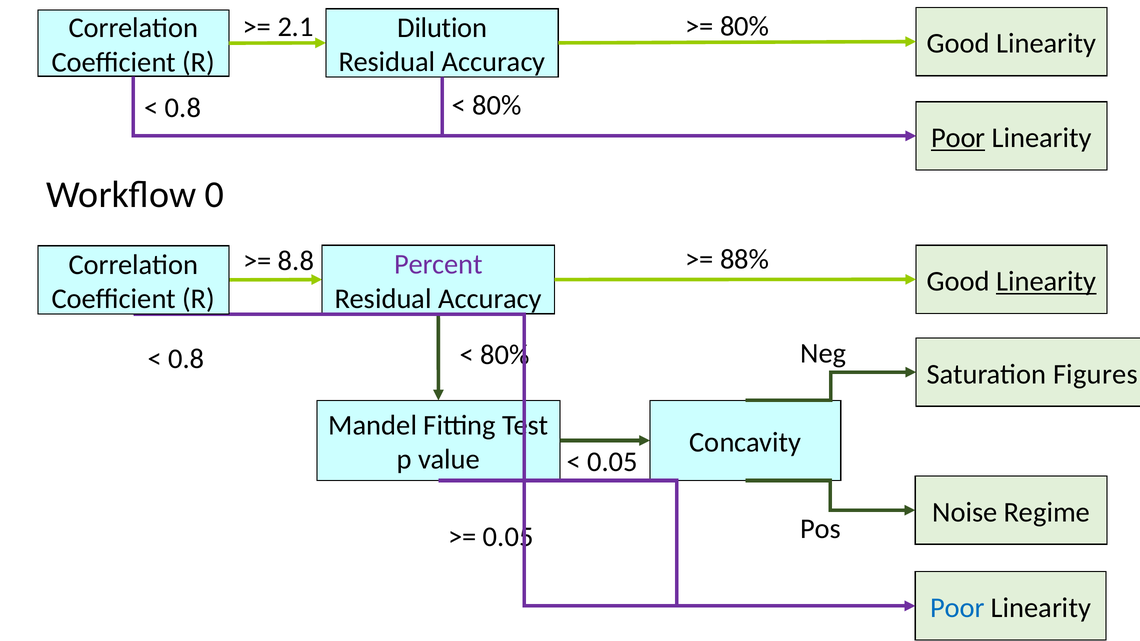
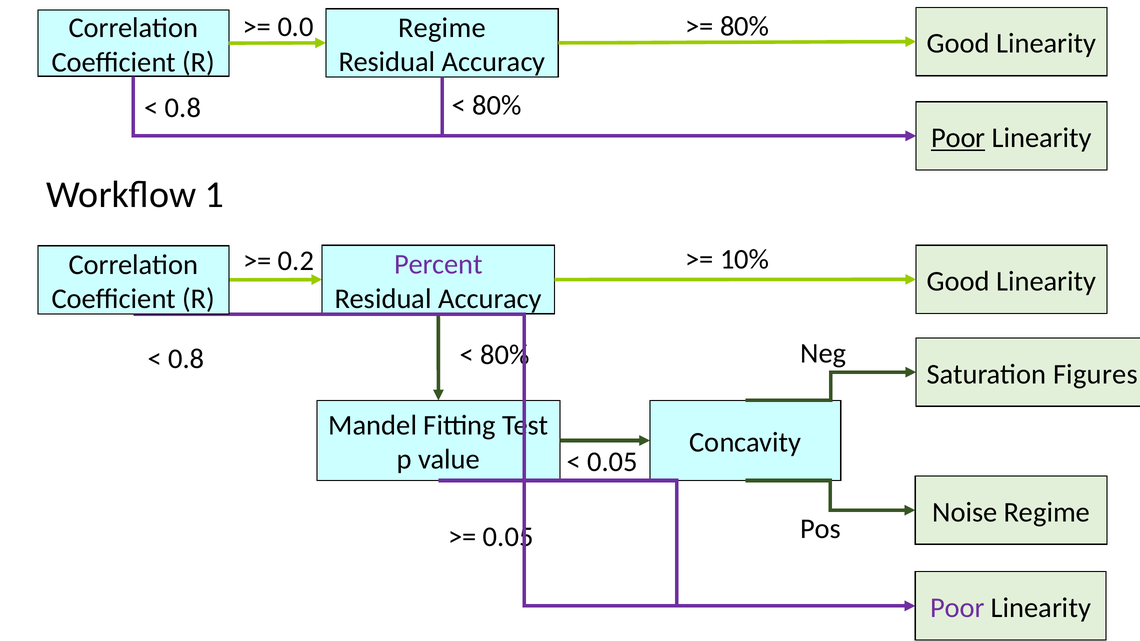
2.1: 2.1 -> 0.0 (296, 27)
Dilution: Dilution -> Regime (442, 28)
0: 0 -> 1 (214, 195)
88%: 88% -> 10% (745, 260)
8.8: 8.8 -> 0.2 (296, 261)
Linearity underline: present -> none (1046, 281)
Poor colour: blue -> purple (957, 608)
